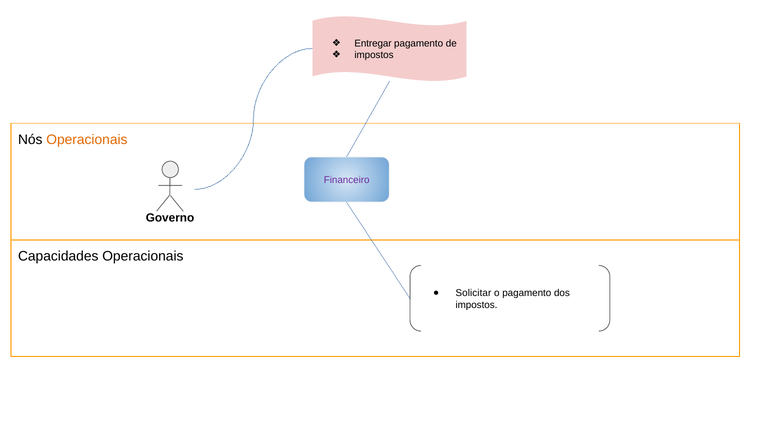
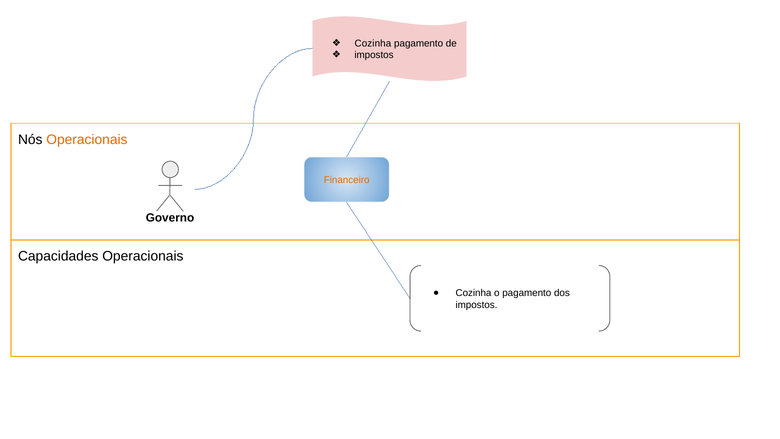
Entregar: Entregar -> Cozinha (373, 43)
Financeiro colour: purple -> orange (347, 180)
Solicitar: Solicitar -> Cozinha (473, 293)
